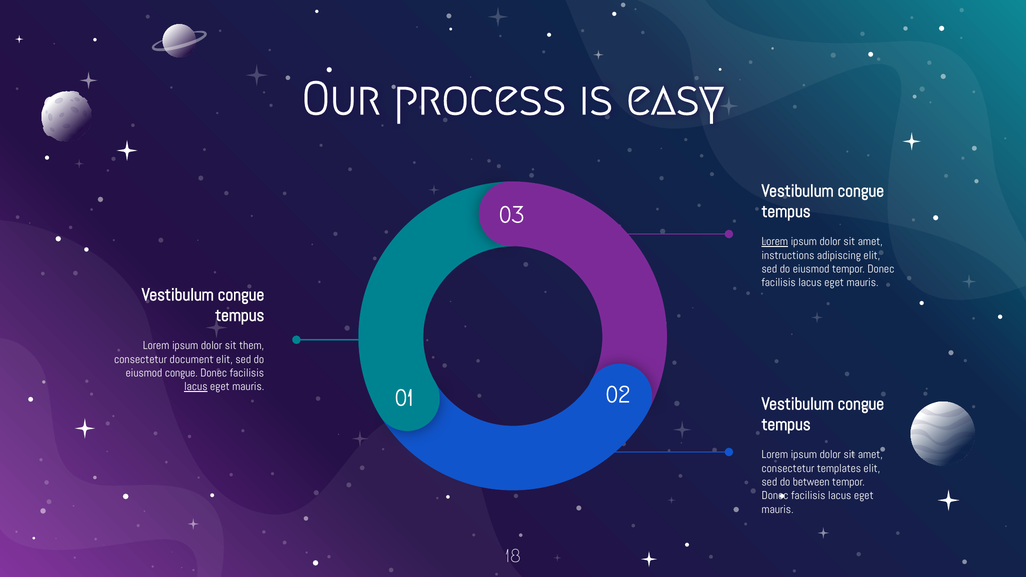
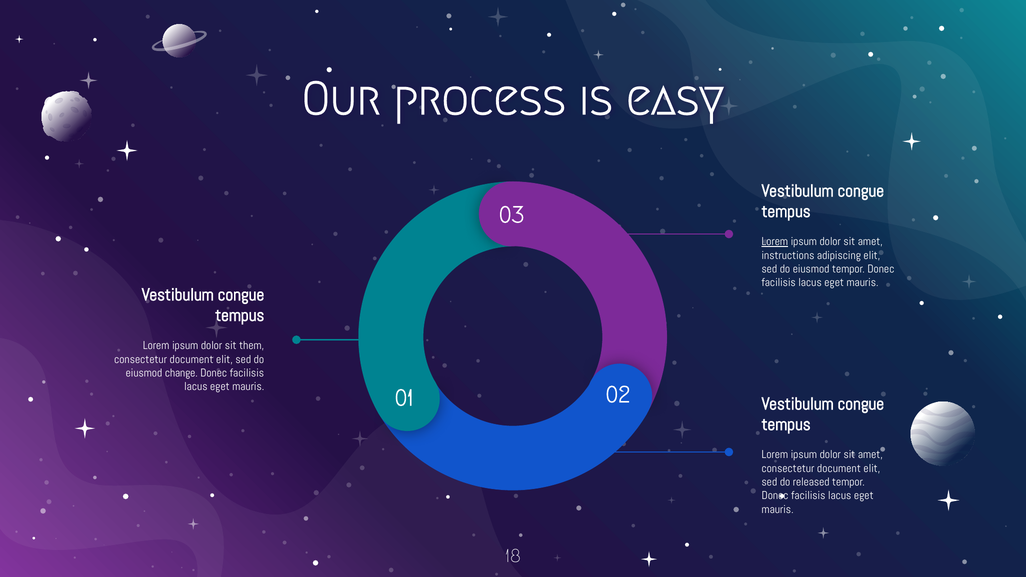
eiusmod congue: congue -> change (181, 373)
lacus underline: present -> none (196, 387)
templates: templates -> document (839, 468)
between: between -> released (811, 482)
